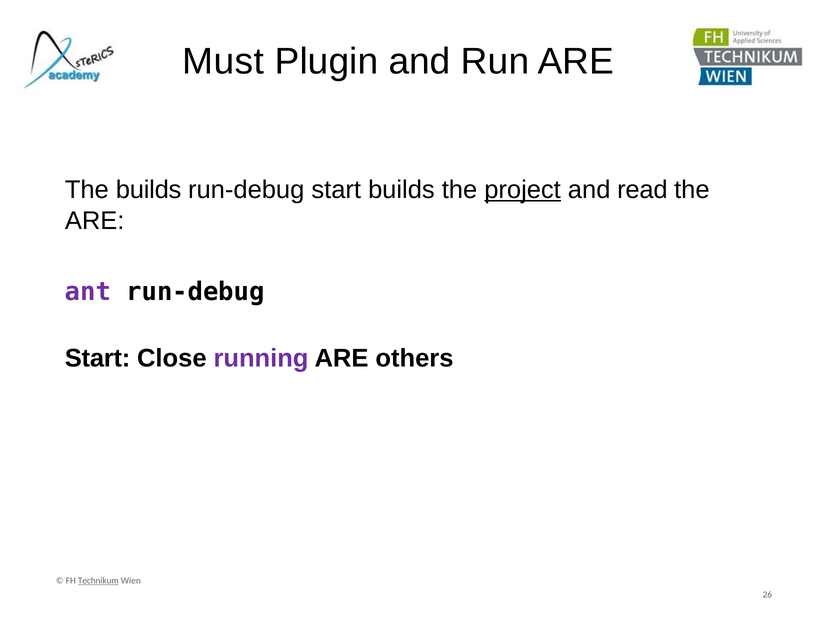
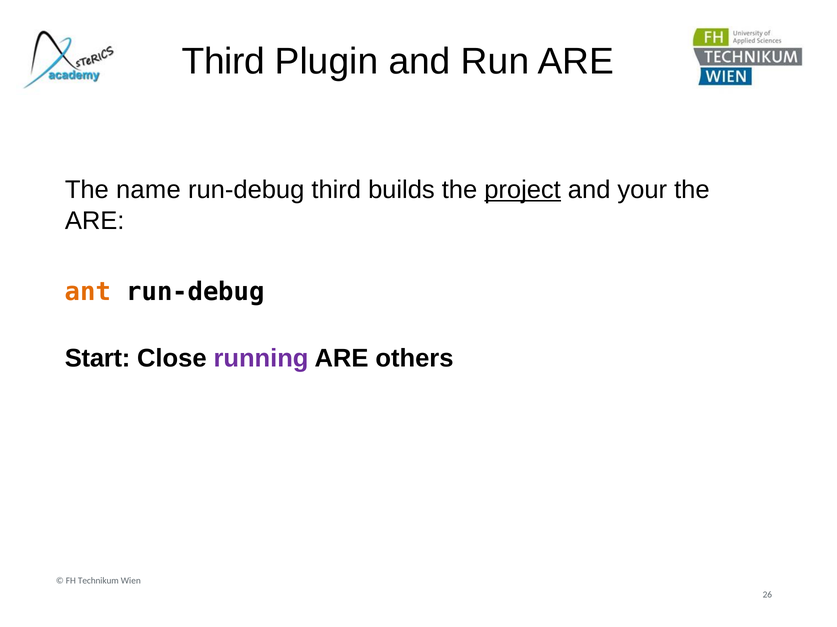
Must: Must -> Third (223, 62)
The builds: builds -> name (148, 190)
start: start -> third (336, 190)
read: read -> your (642, 190)
ant colour: purple -> orange (88, 292)
Technikum underline: present -> none (98, 581)
